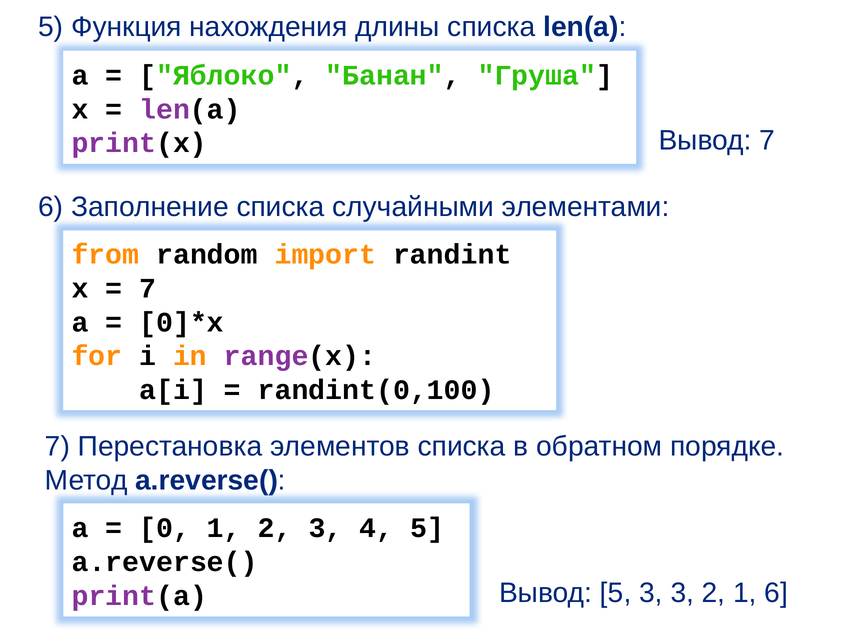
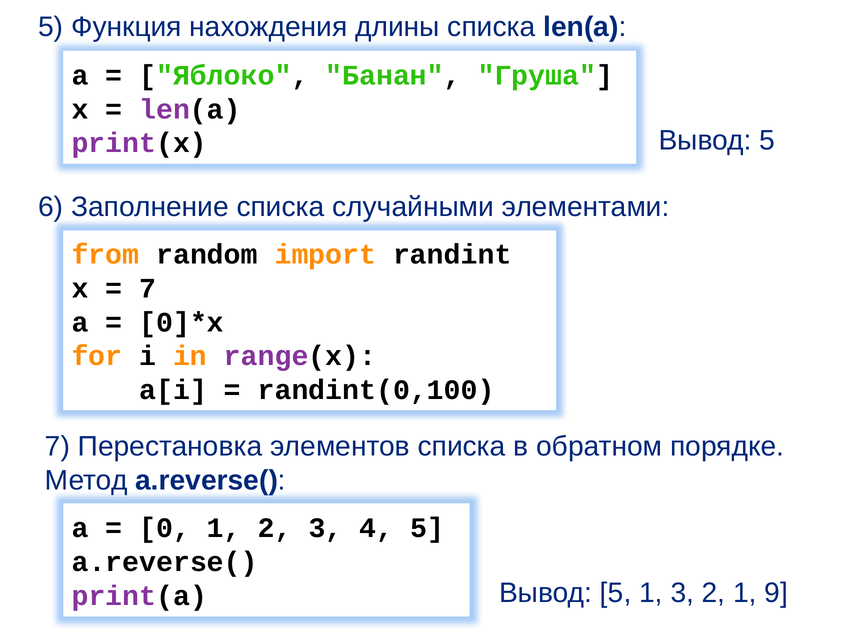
print(x Вывод 7: 7 -> 5 (767, 140)
5 3: 3 -> 1 (651, 593)
1 6: 6 -> 9 (776, 593)
